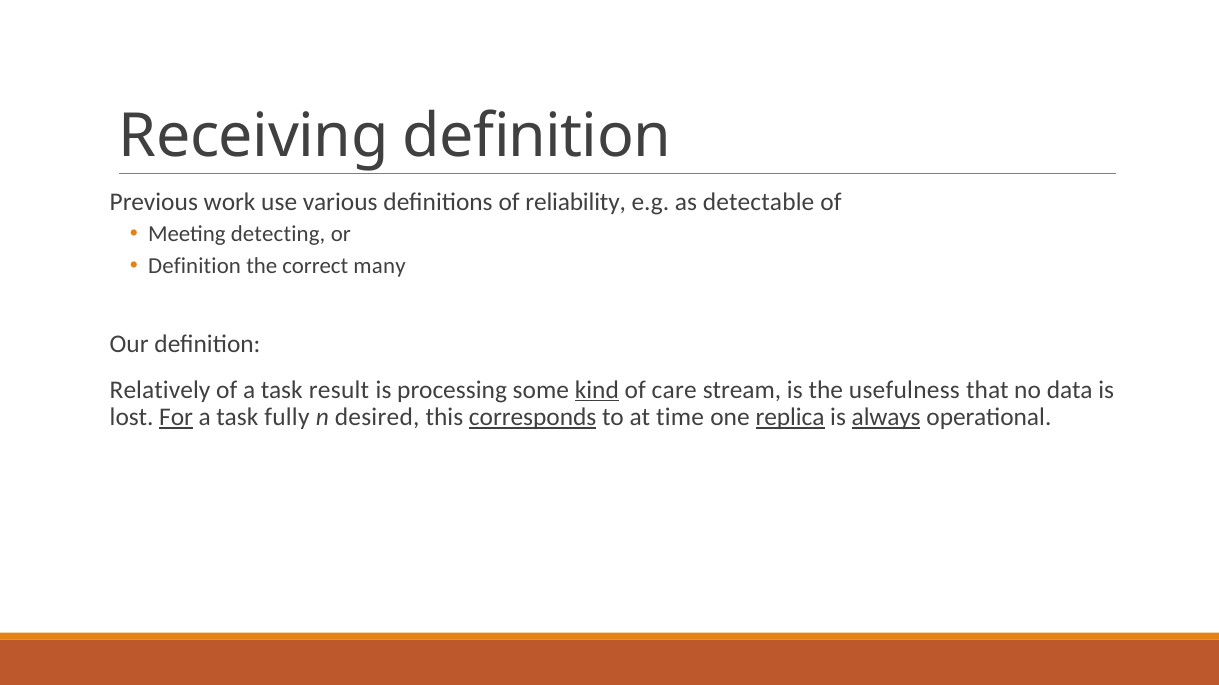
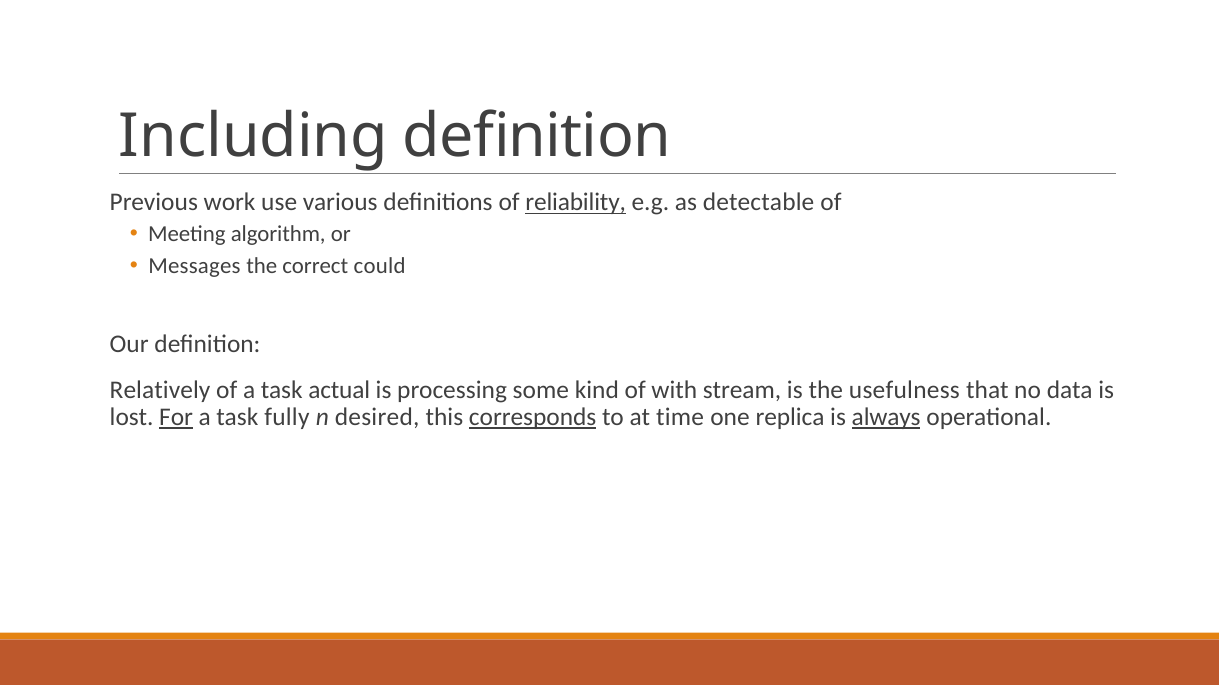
Receiving: Receiving -> Including (253, 137)
reliability underline: none -> present (576, 203)
detecting: detecting -> algorithm (278, 234)
Definition: Definition -> Messages (194, 266)
many: many -> could (380, 266)
result: result -> actual (339, 390)
kind underline: present -> none (597, 390)
care: care -> with (674, 390)
replica underline: present -> none (790, 417)
